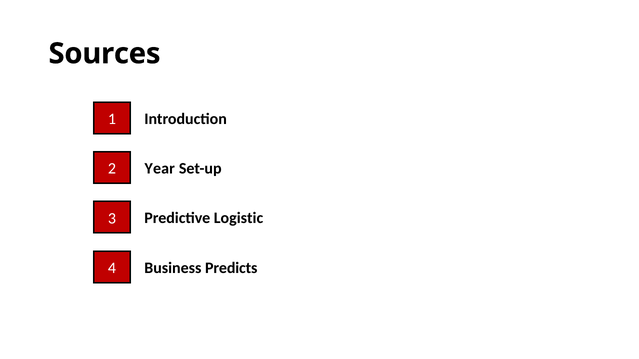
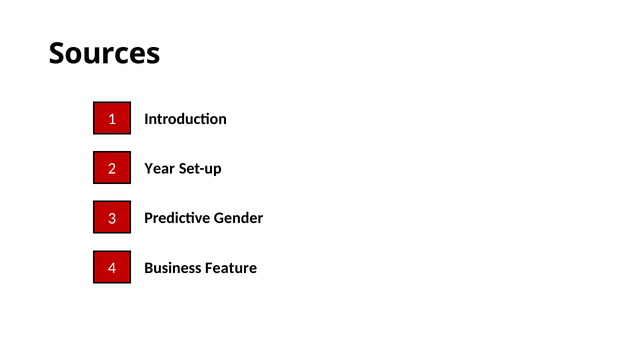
Logistic: Logistic -> Gender (238, 218)
Predicts: Predicts -> Feature (231, 268)
